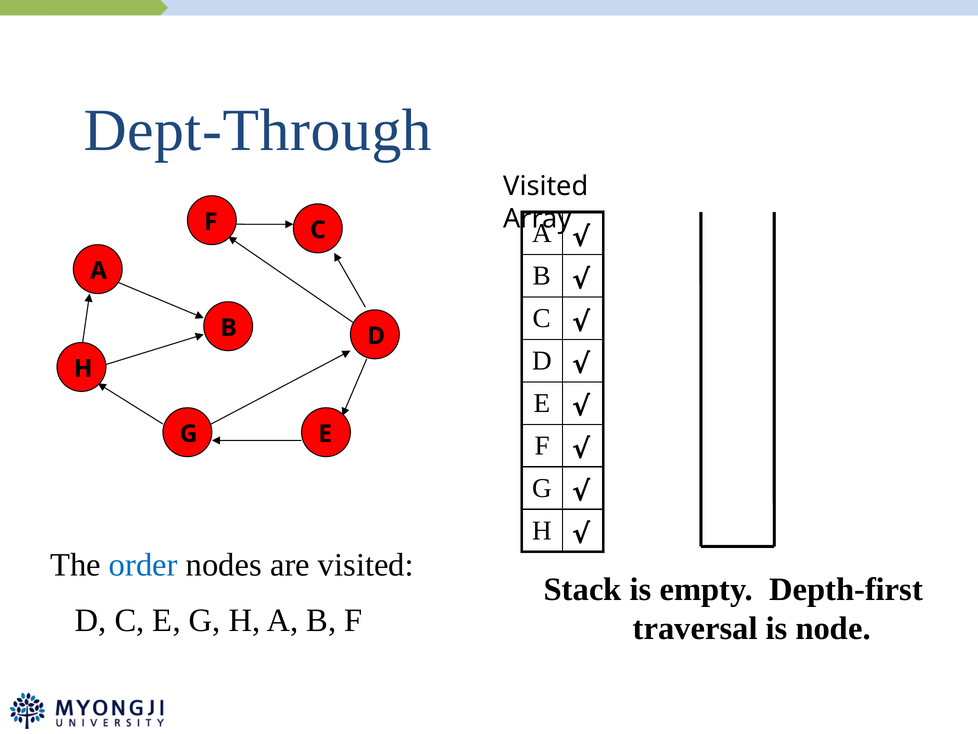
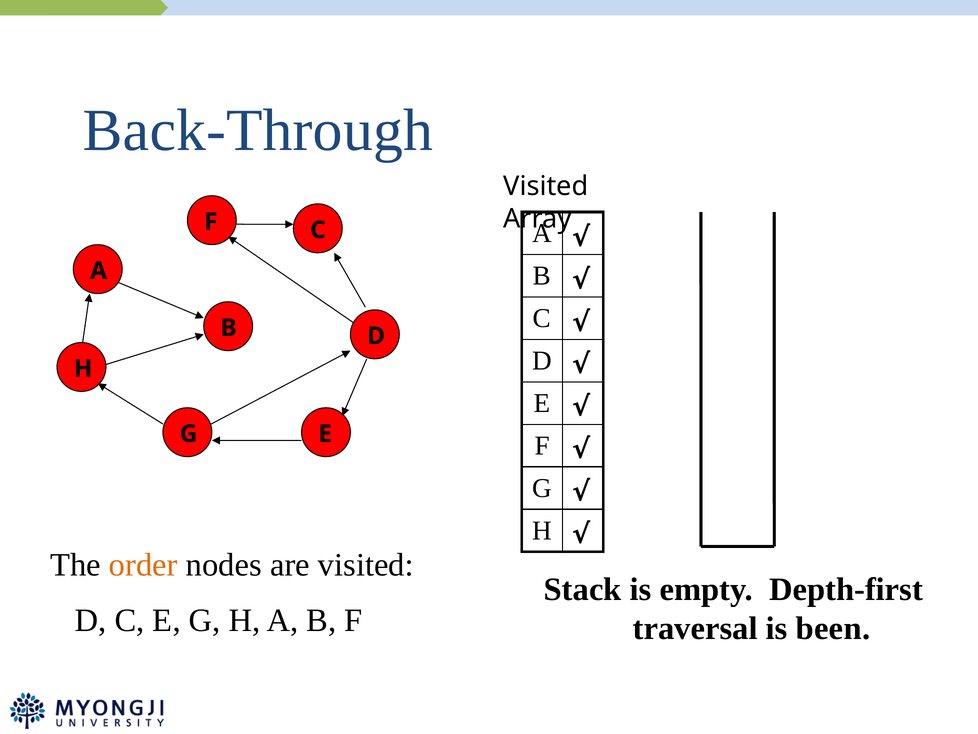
Dept-Through: Dept-Through -> Back-Through (258, 130)
order colour: blue -> orange (143, 565)
node: node -> been (833, 628)
